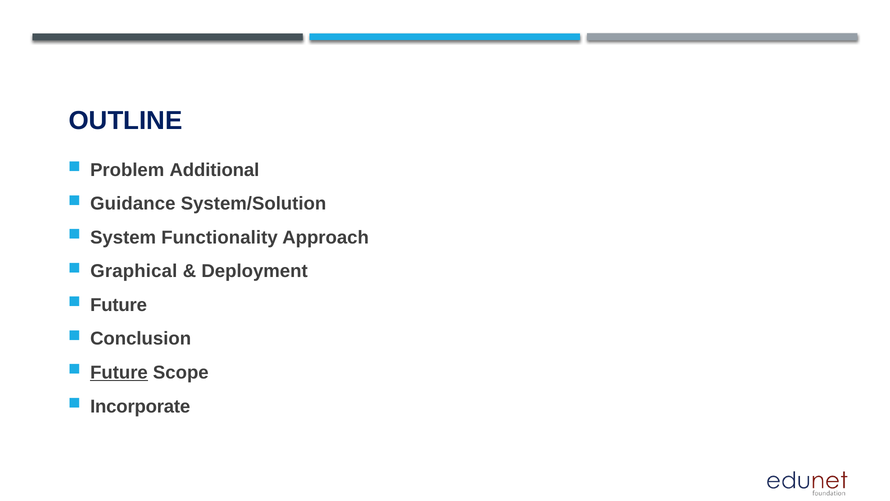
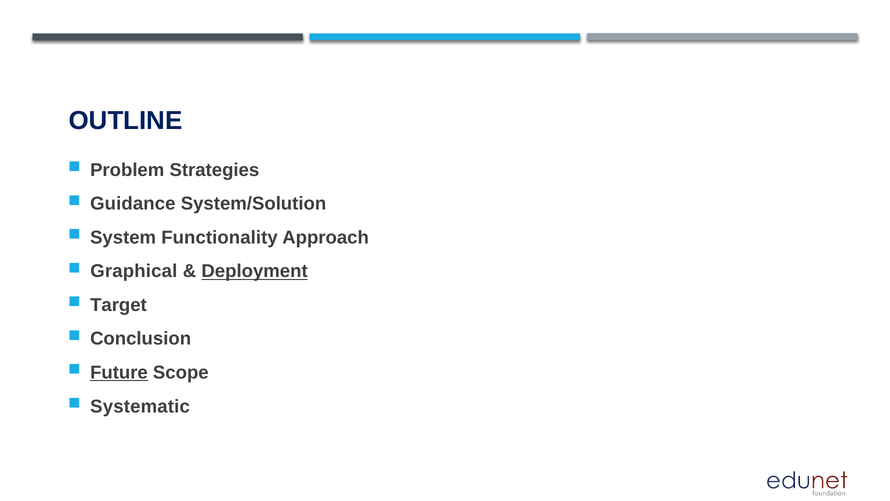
Additional: Additional -> Strategies (214, 170)
Deployment underline: none -> present (255, 271)
Future: Future -> Target (118, 305)
Incorporate: Incorporate -> Systematic (140, 406)
